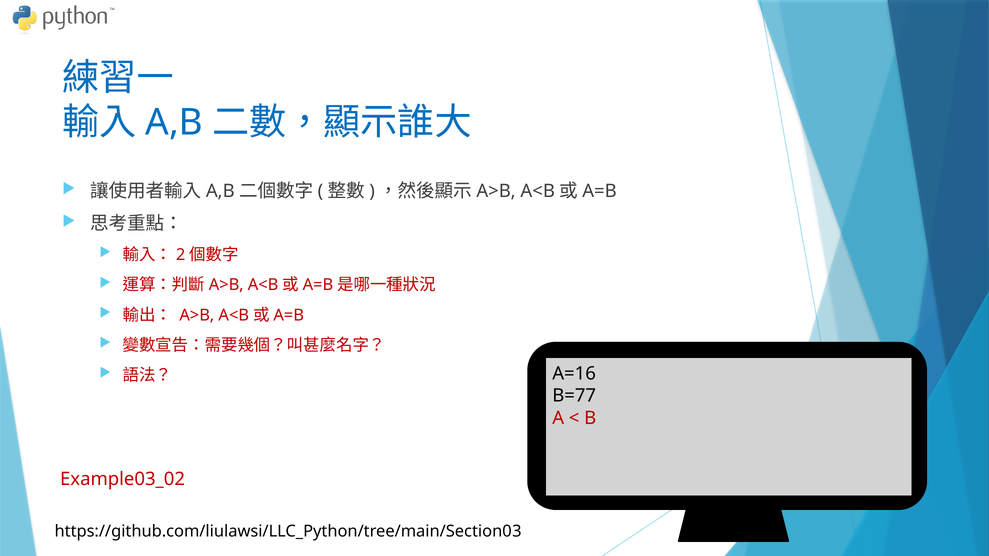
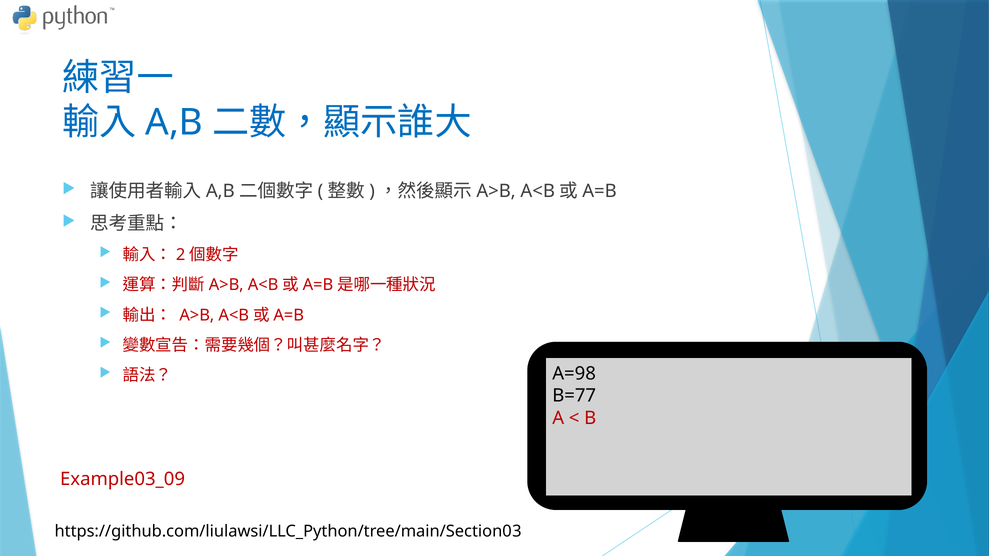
A=16: A=16 -> A=98 (574, 374)
Example03_02: Example03_02 -> Example03_09 (123, 480)
